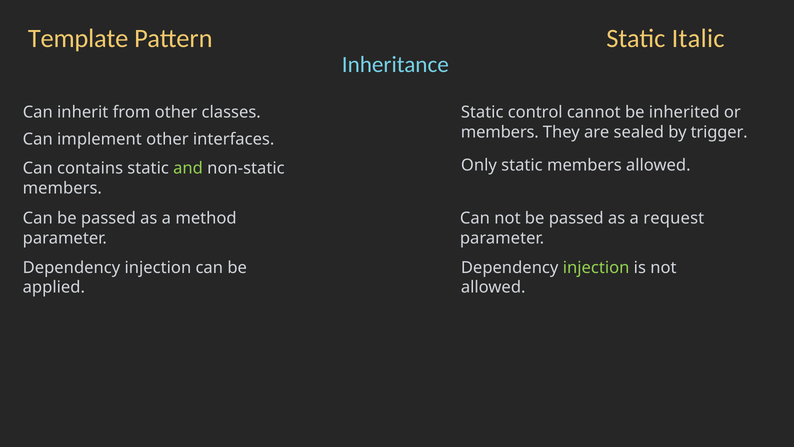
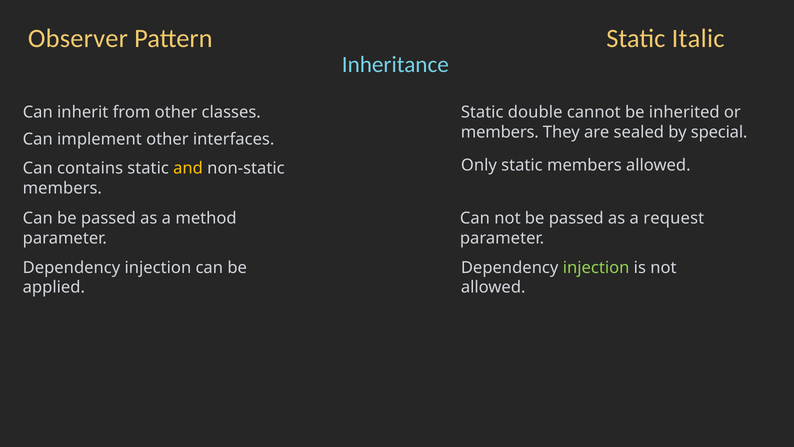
Template: Template -> Observer (78, 38)
control: control -> double (535, 112)
trigger: trigger -> special (719, 132)
and colour: light green -> yellow (188, 169)
